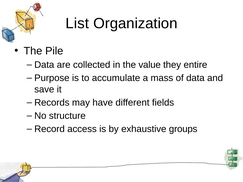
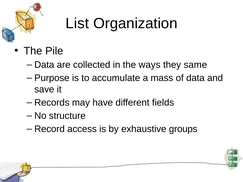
value: value -> ways (150, 65)
entire: entire -> same (195, 65)
